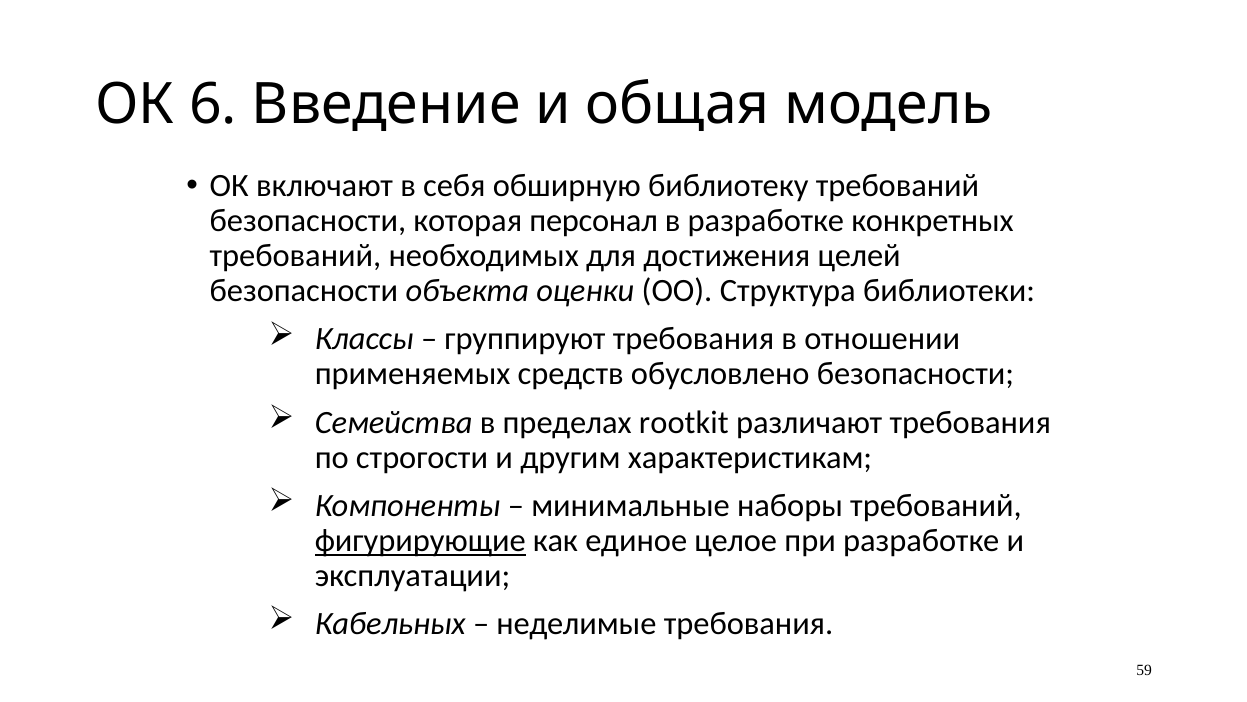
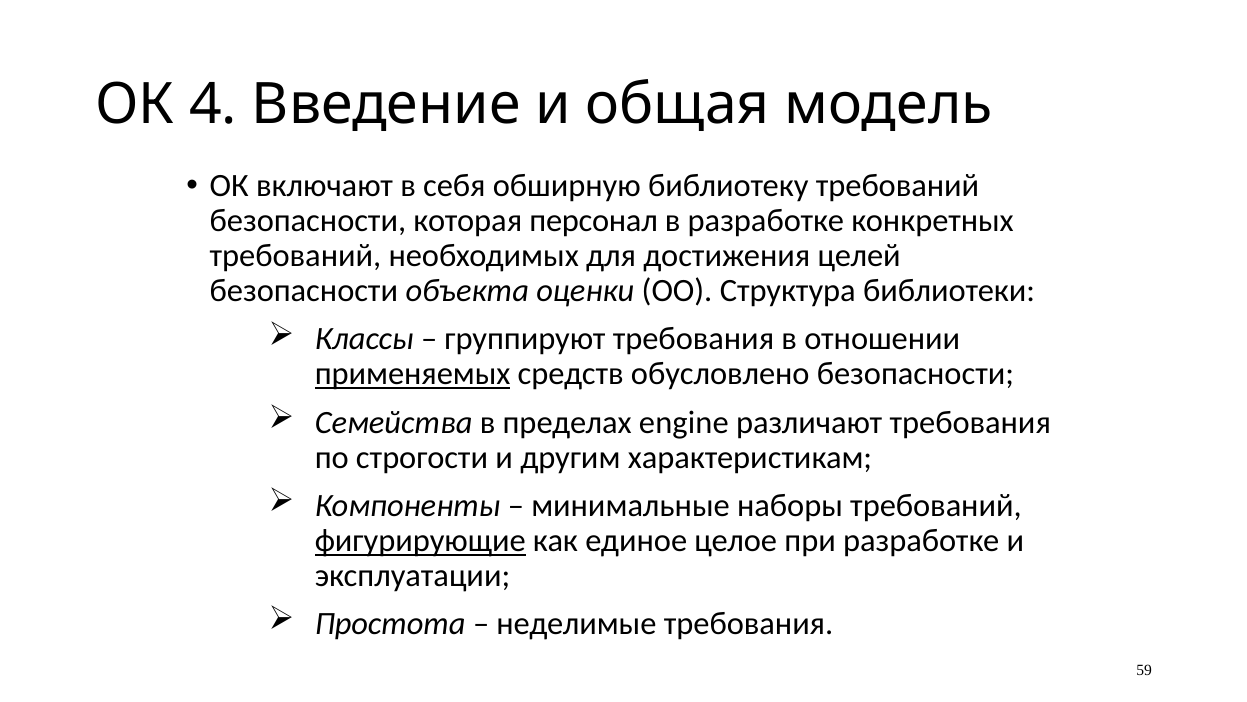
6: 6 -> 4 (213, 105)
применяемых underline: none -> present (413, 374)
rootkit: rootkit -> engine (684, 422)
Кабельных: Кабельных -> Простота (390, 623)
